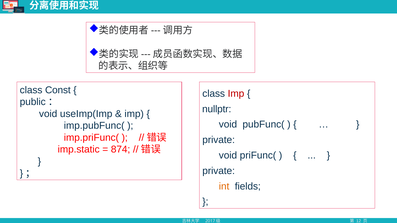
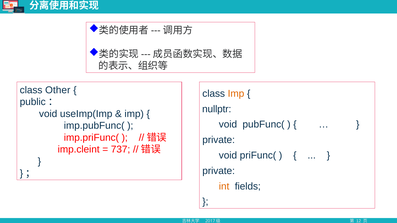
Const: Const -> Other (58, 90)
Imp colour: red -> orange (236, 94)
imp.static: imp.static -> imp.cleint (79, 150)
874: 874 -> 737 (121, 150)
